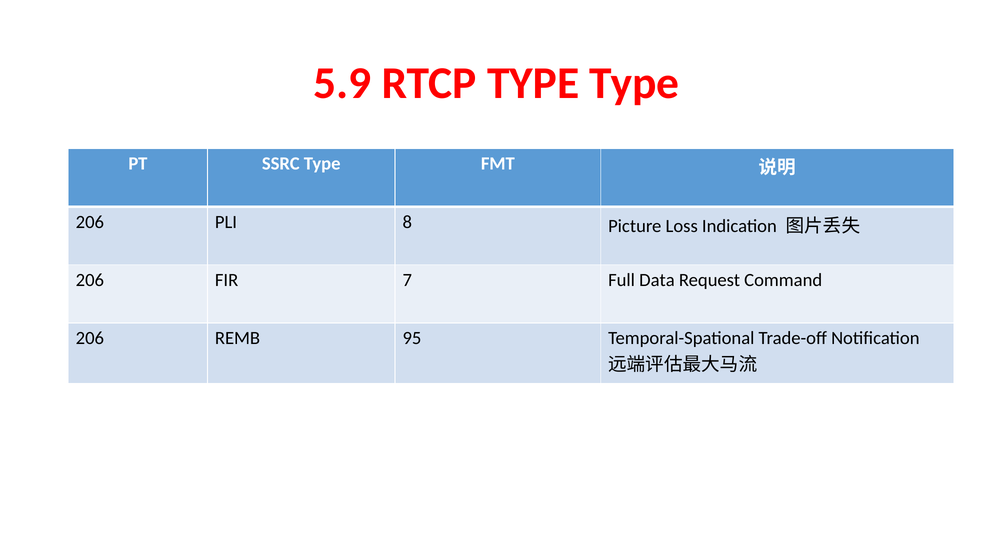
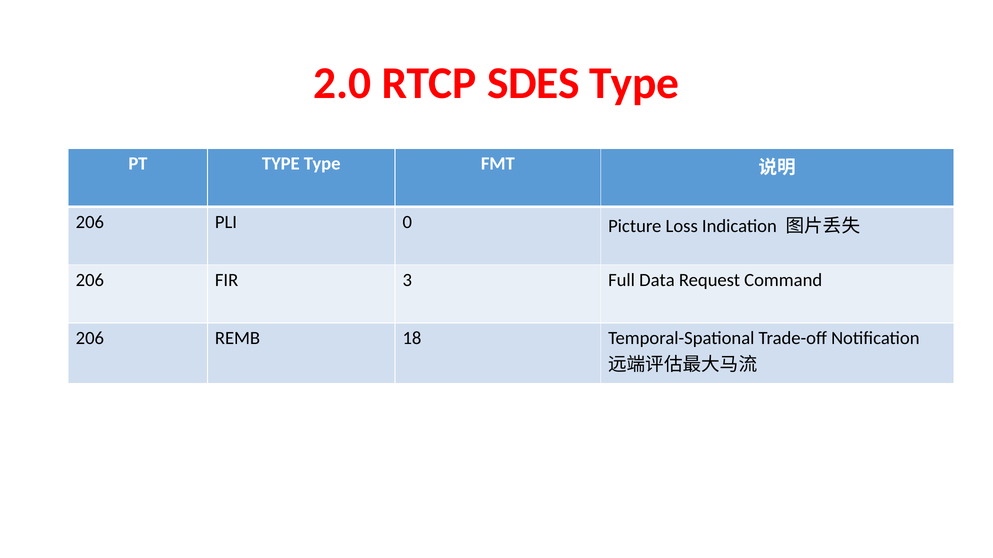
5.9: 5.9 -> 2.0 (342, 83)
RTCP TYPE: TYPE -> SDES (533, 83)
PT SSRC: SSRC -> TYPE (281, 164)
8: 8 -> 0 (407, 222)
7: 7 -> 3 (407, 280)
95: 95 -> 18 (412, 339)
